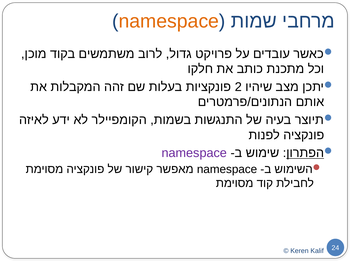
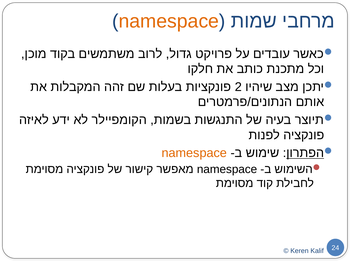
namespace colour: purple -> orange (194, 153)
